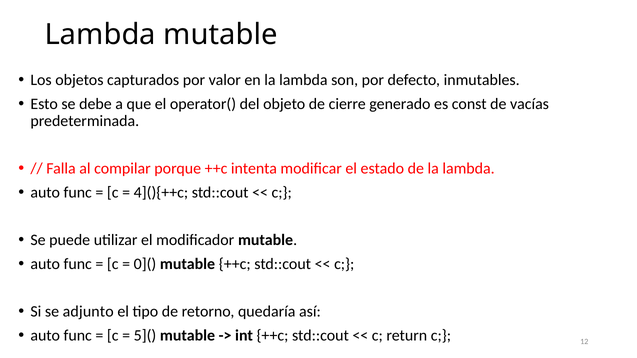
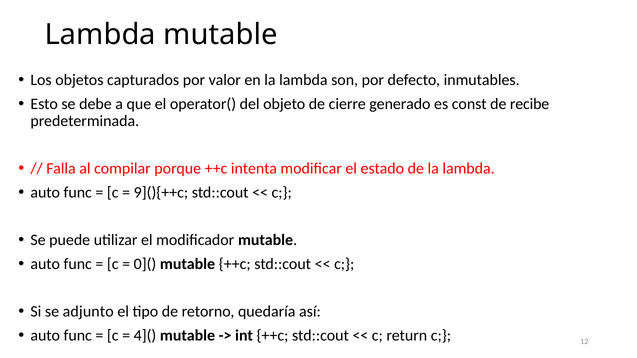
vacías: vacías -> recibe (530, 104)
4](){++c: 4](){++c -> 9](){++c (161, 193)
5](: 5]( -> 4]( (145, 336)
